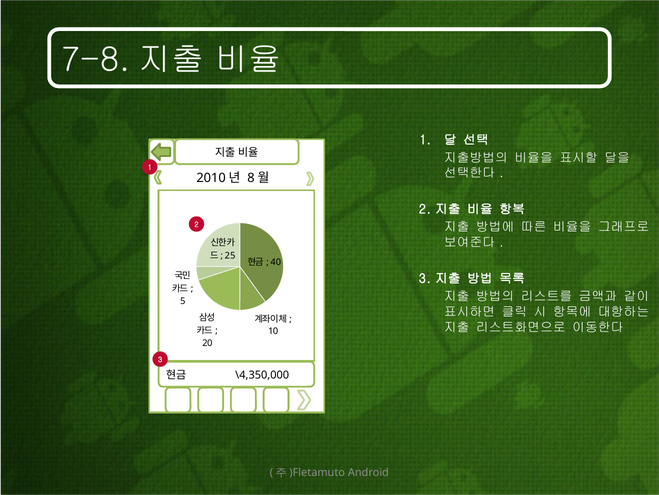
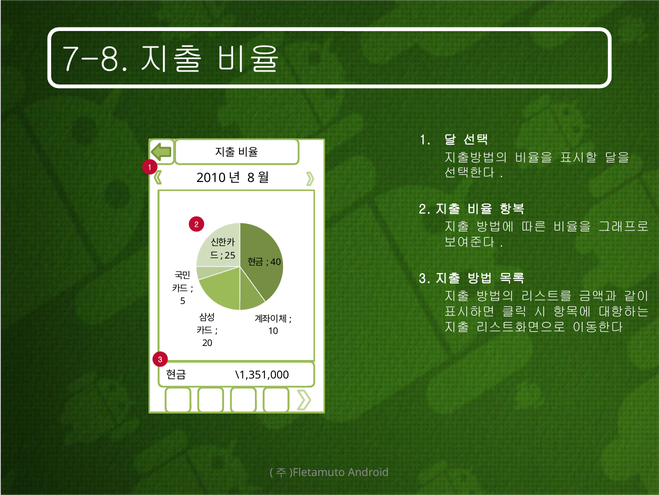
\4,350,000: \4,350,000 -> \1,351,000 (262, 374)
